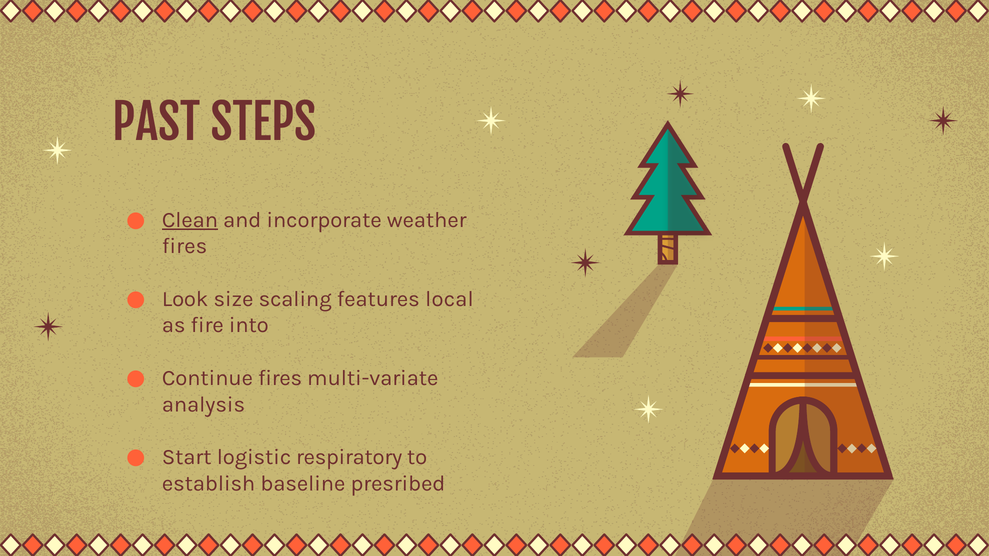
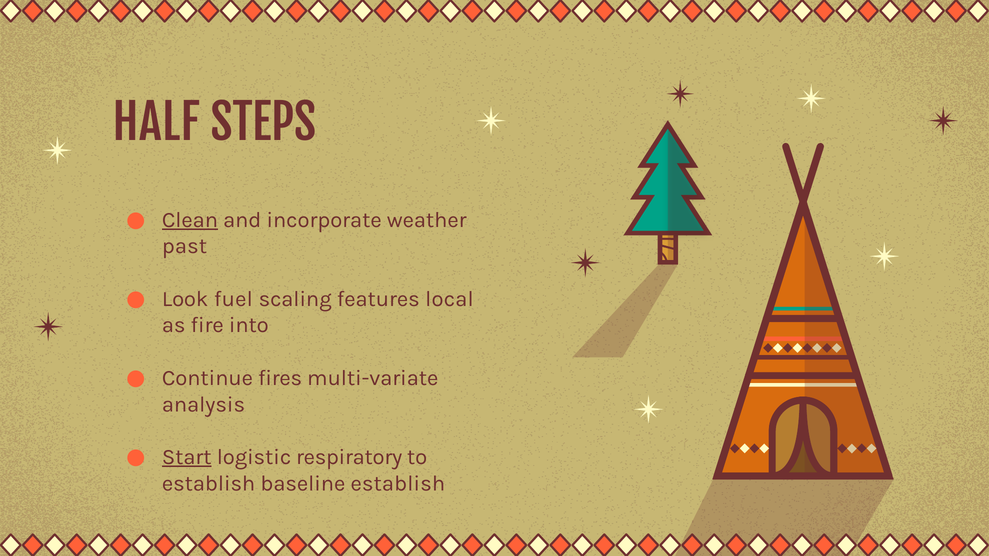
PAST: PAST -> HALF (156, 124)
fires: fires -> past (185, 246)
size: size -> fuel (233, 299)
Start underline: none -> present (187, 457)
baseline presribed: presribed -> establish (398, 484)
